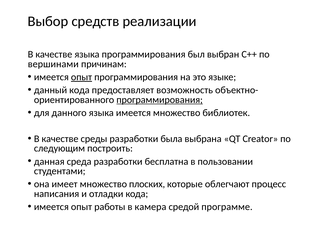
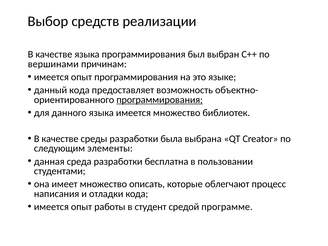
опыт underline: present -> none (82, 77)
построить: построить -> элементы (110, 148)
плоских: плоских -> описать (147, 184)
камера: камера -> студент (151, 207)
